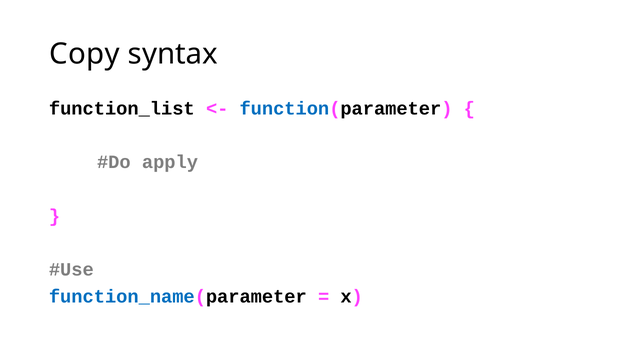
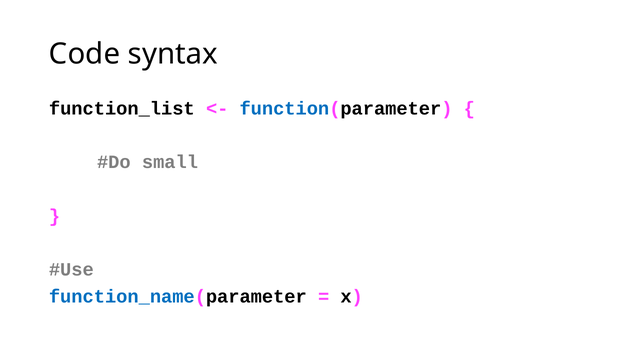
Copy: Copy -> Code (85, 54)
apply: apply -> small (170, 162)
